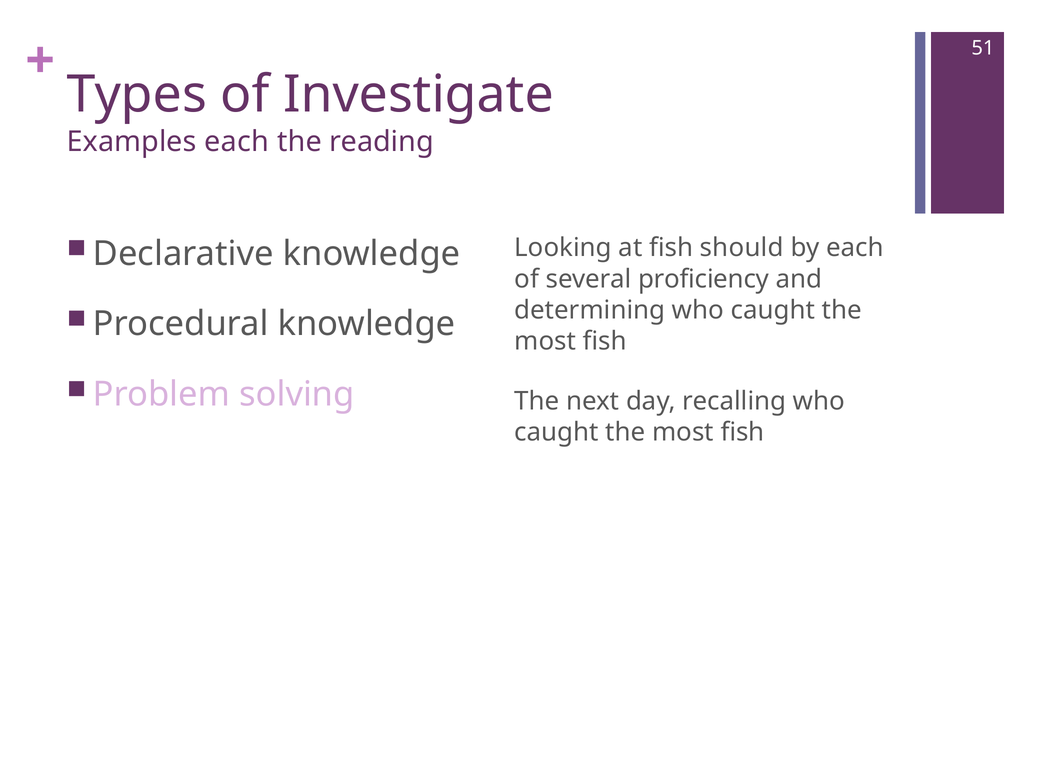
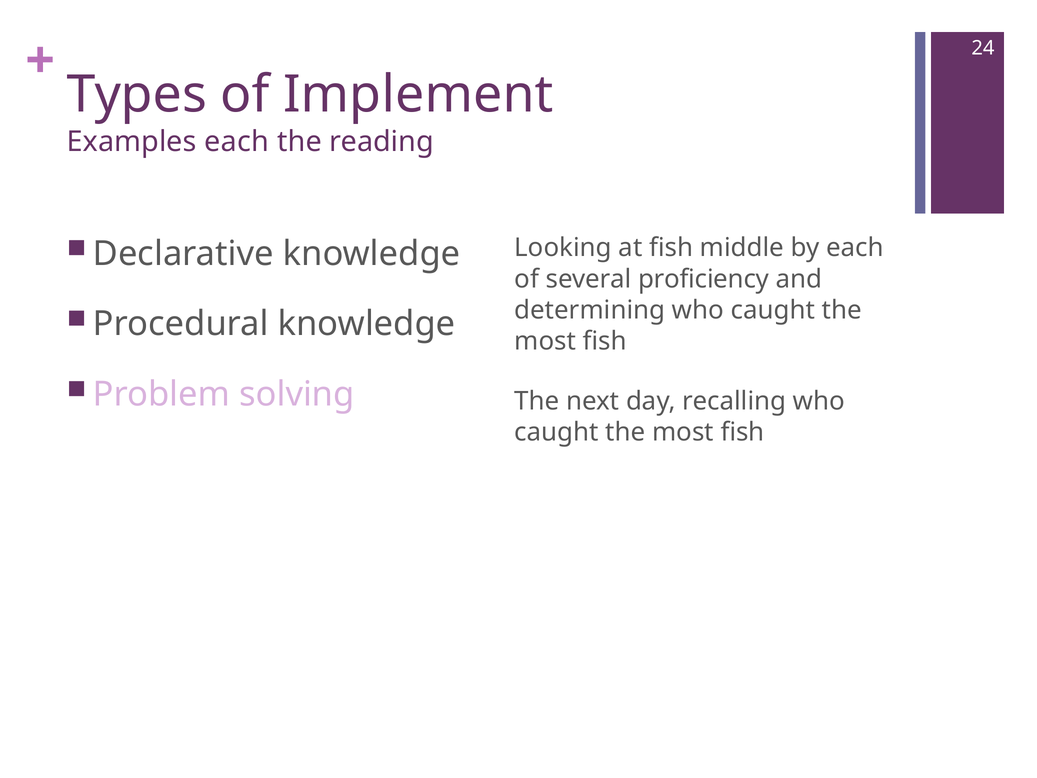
51: 51 -> 24 (983, 48)
Investigate: Investigate -> Implement (418, 95)
should: should -> middle (742, 248)
